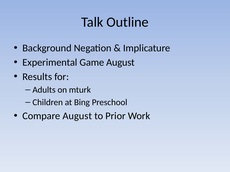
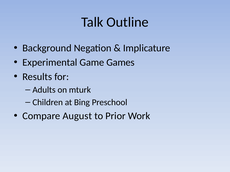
Game August: August -> Games (121, 63)
